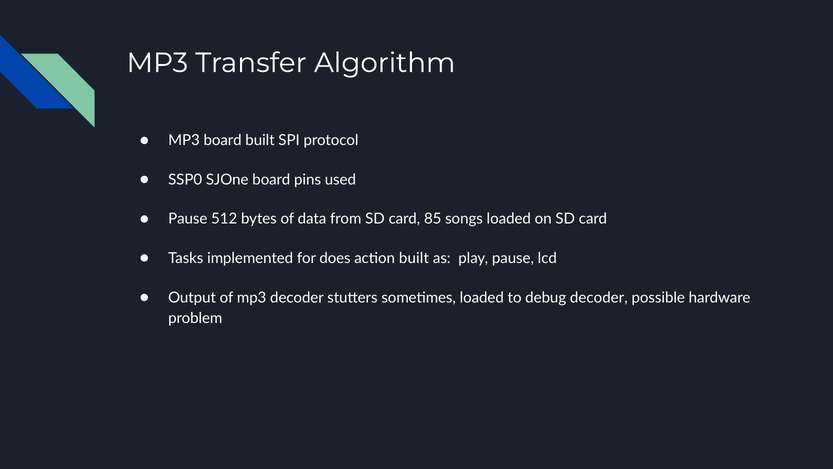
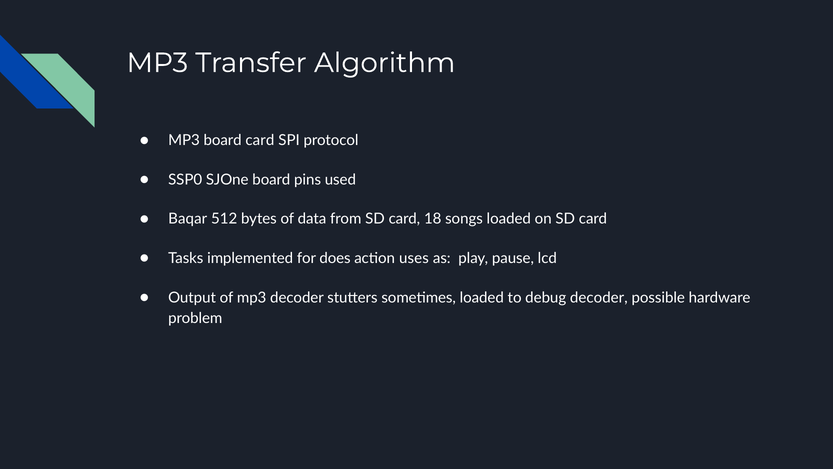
board built: built -> card (260, 140)
Pause: Pause -> Baqar (188, 219)
85: 85 -> 18 (433, 219)
action built: built -> uses (414, 258)
